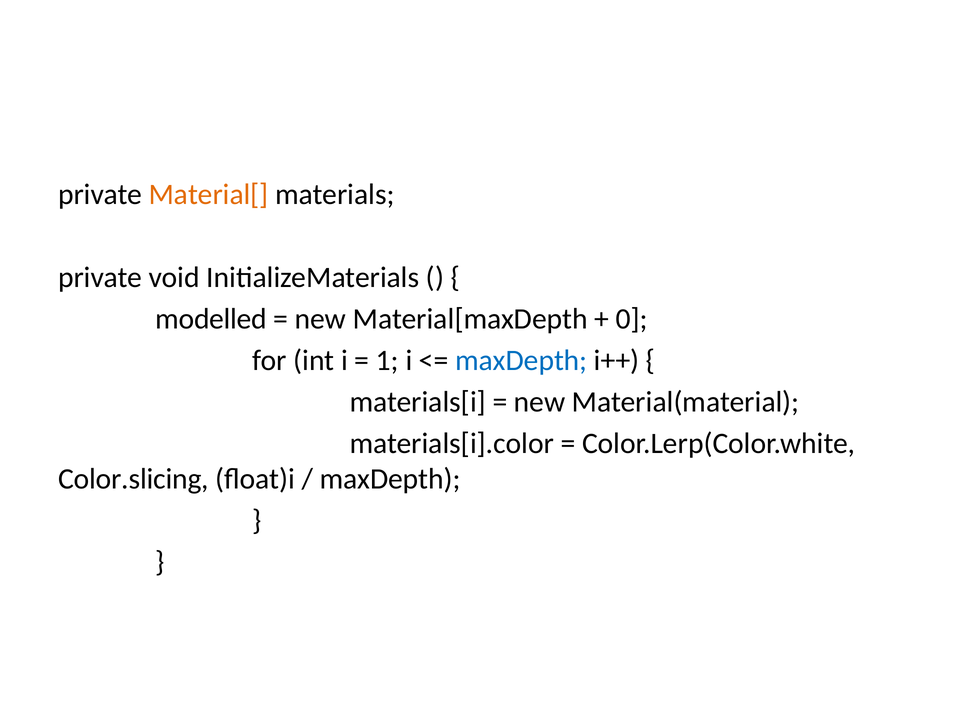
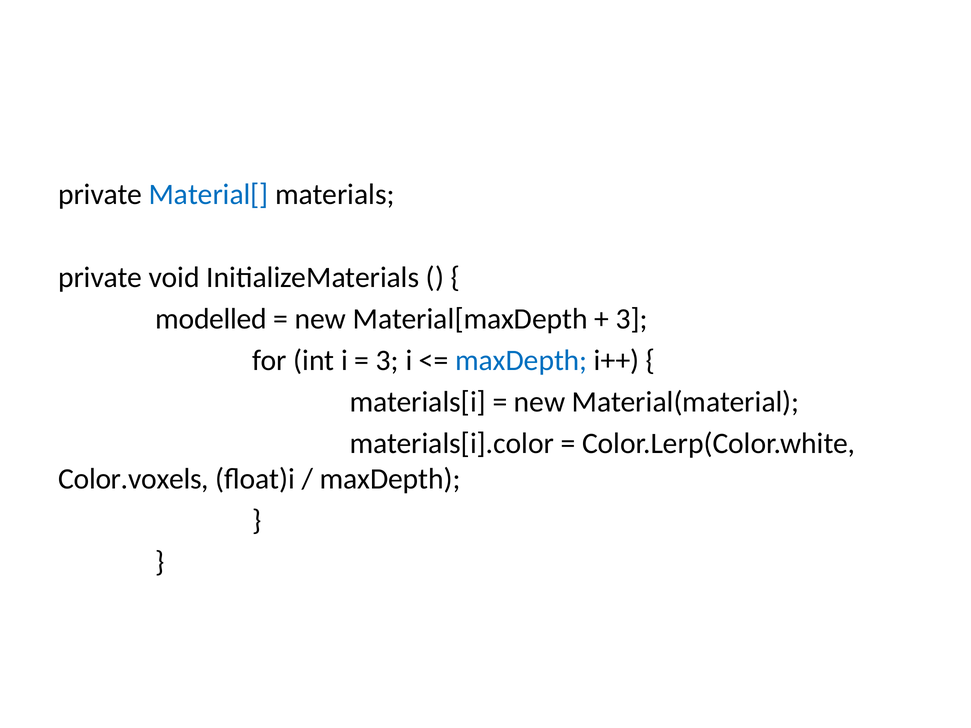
Material[ colour: orange -> blue (209, 195)
0: 0 -> 3 (632, 319)
1: 1 -> 3 (387, 361)
Color.slicing: Color.slicing -> Color.voxels (134, 479)
